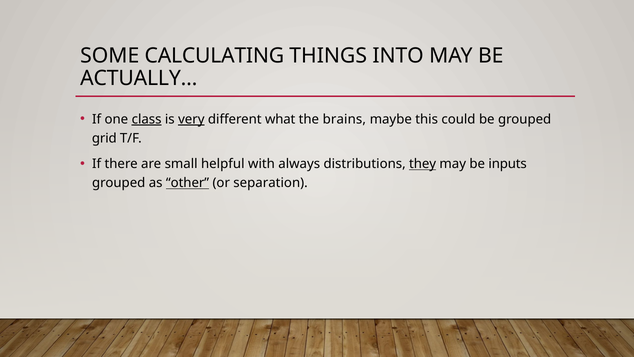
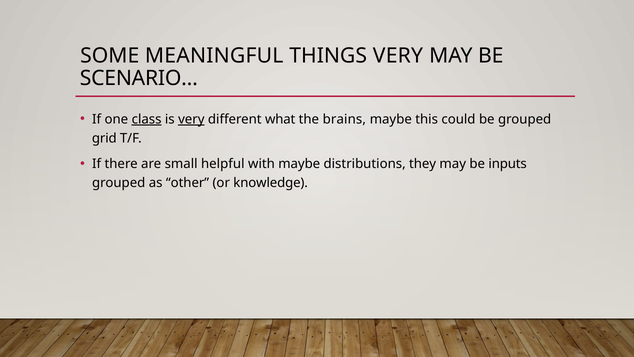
CALCULATING: CALCULATING -> MEANINGFUL (214, 56)
THINGS INTO: INTO -> VERY (398, 56)
ACTUALLY…: ACTUALLY… -> SCENARIO… (139, 78)
with always: always -> maybe (299, 164)
they underline: present -> none (423, 164)
other underline: present -> none (188, 183)
separation: separation -> knowledge (271, 183)
